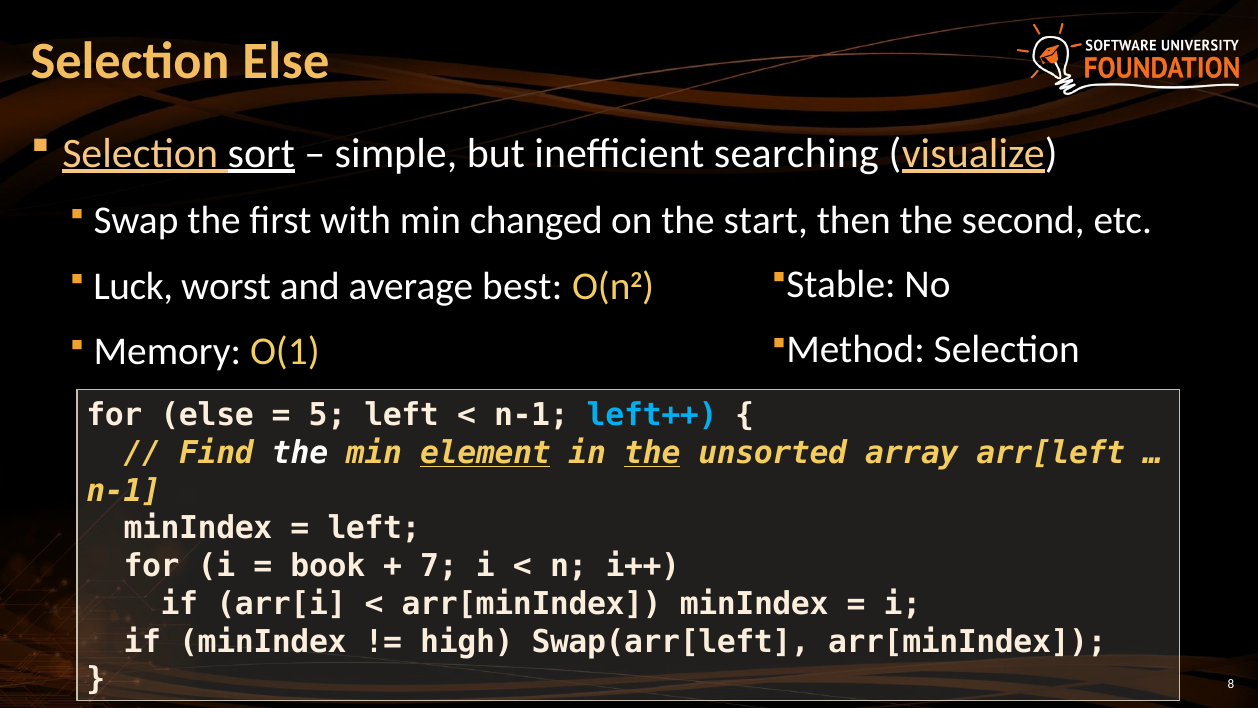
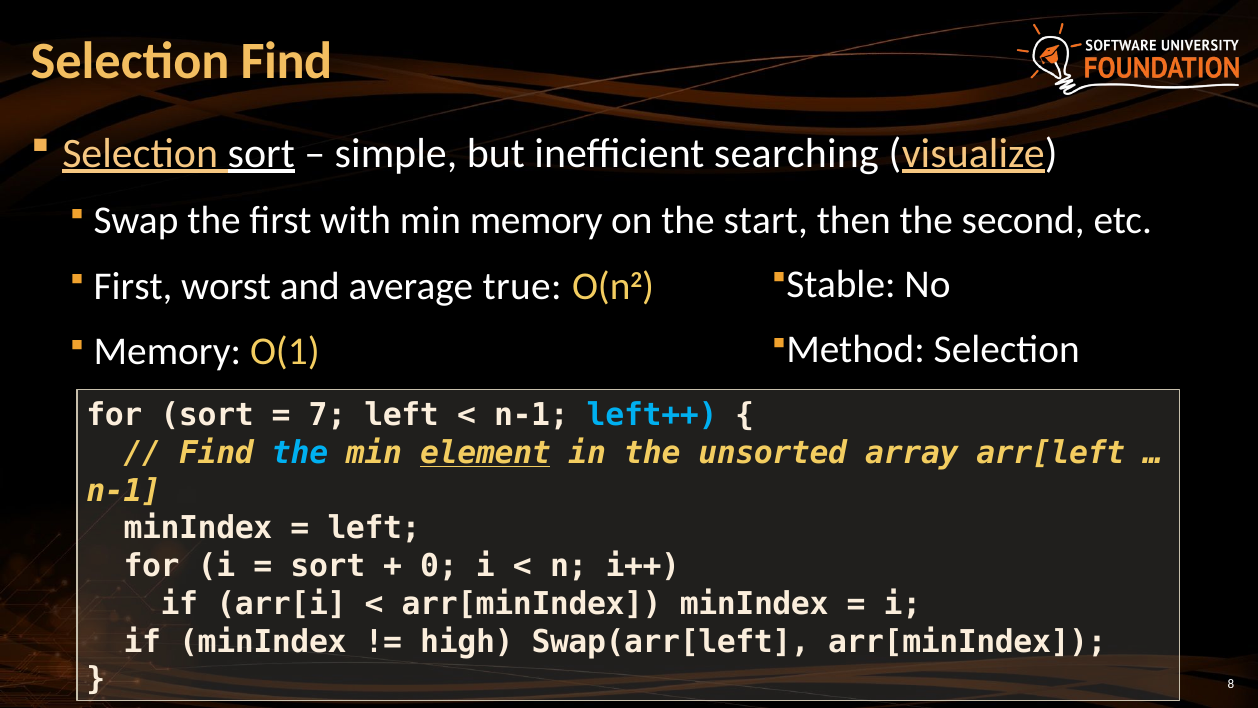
Selection Else: Else -> Find (286, 61)
min changed: changed -> memory (536, 221)
Luck: Luck -> First (133, 286)
best: best -> true (522, 286)
for else: else -> sort (207, 415)
5: 5 -> 7 (328, 415)
the colour: white -> light blue (300, 453)
the underline: present -> none (652, 453)
book: book -> sort (328, 566)
7: 7 -> 0 (439, 566)
